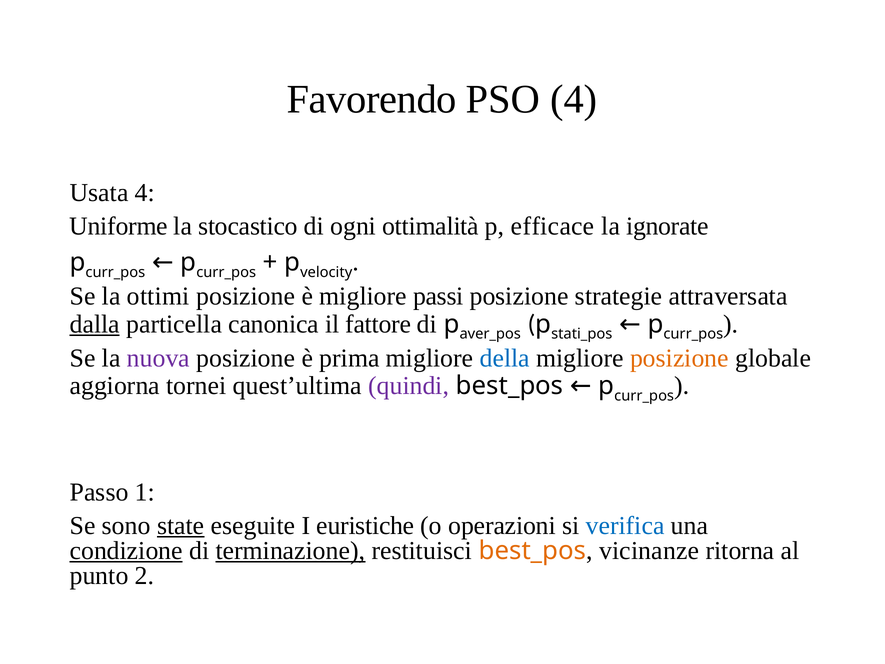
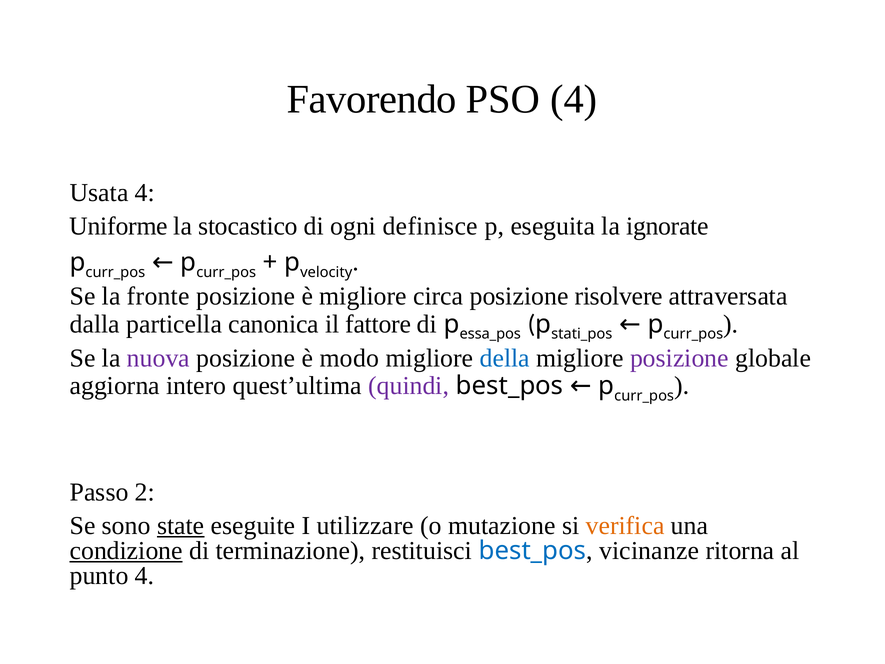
ottimalità: ottimalità -> definisce (430, 226)
efficace: efficace -> eseguita (553, 226)
ottimi: ottimi -> fronte (158, 296)
passi: passi -> circa (438, 296)
strategie: strategie -> risolvere (619, 296)
dalla underline: present -> none (95, 324)
aver_pos: aver_pos -> essa_pos (490, 334)
prima: prima -> modo (349, 358)
posizione colour: orange -> purple (679, 358)
tornei: tornei -> intero (196, 386)
1: 1 -> 2 (145, 492)
euristiche: euristiche -> utilizzare (365, 525)
operazioni: operazioni -> mutazione (502, 525)
verifica colour: blue -> orange (625, 525)
terminazione underline: present -> none (290, 551)
best_pos colour: orange -> blue (533, 551)
punto 2: 2 -> 4 (144, 576)
